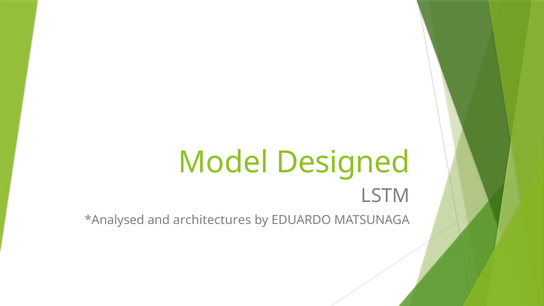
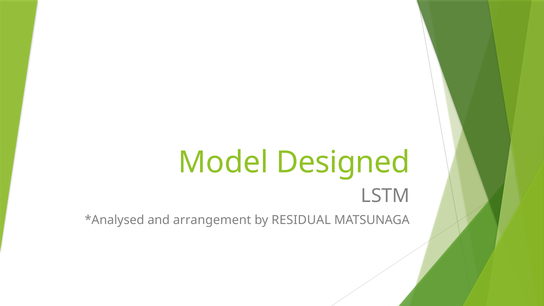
architectures: architectures -> arrangement (212, 220)
EDUARDO: EDUARDO -> RESIDUAL (301, 220)
